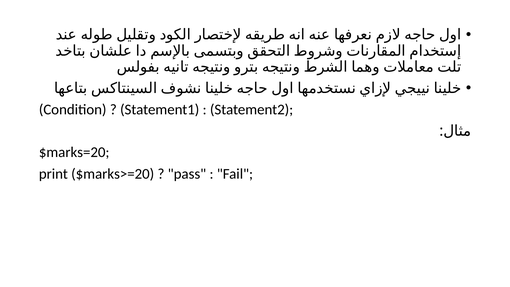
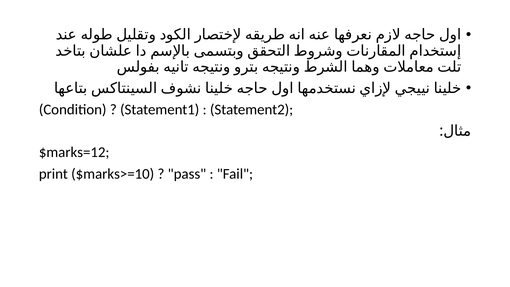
$marks=20: $marks=20 -> $marks=12 (74, 152)
$marks>=20: $marks>=20 -> $marks>=10 (113, 174)
